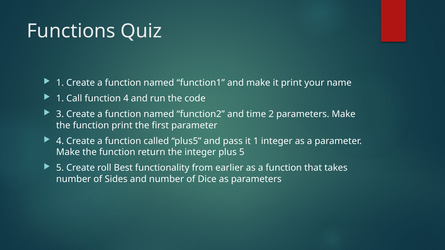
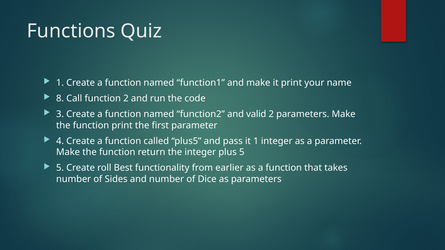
1: 1 -> 8 (60, 99)
function 4: 4 -> 2 (126, 99)
time: time -> valid (256, 114)
